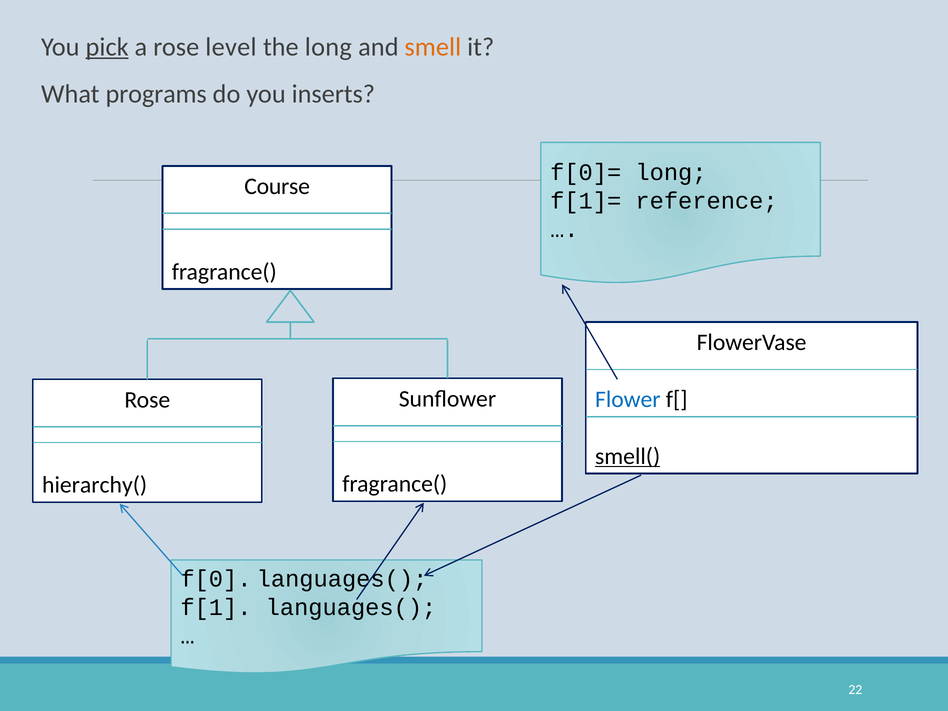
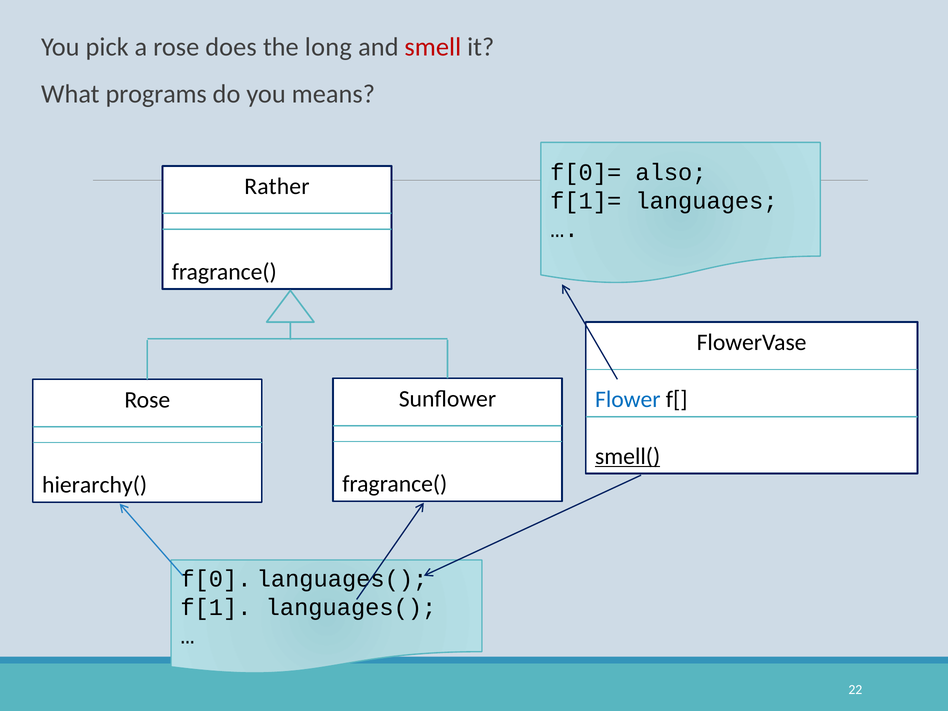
pick underline: present -> none (107, 47)
level: level -> does (231, 47)
smell colour: orange -> red (433, 47)
inserts: inserts -> means (333, 94)
f[0]= long: long -> also (671, 172)
Course: Course -> Rather (277, 186)
reference: reference -> languages (707, 201)
